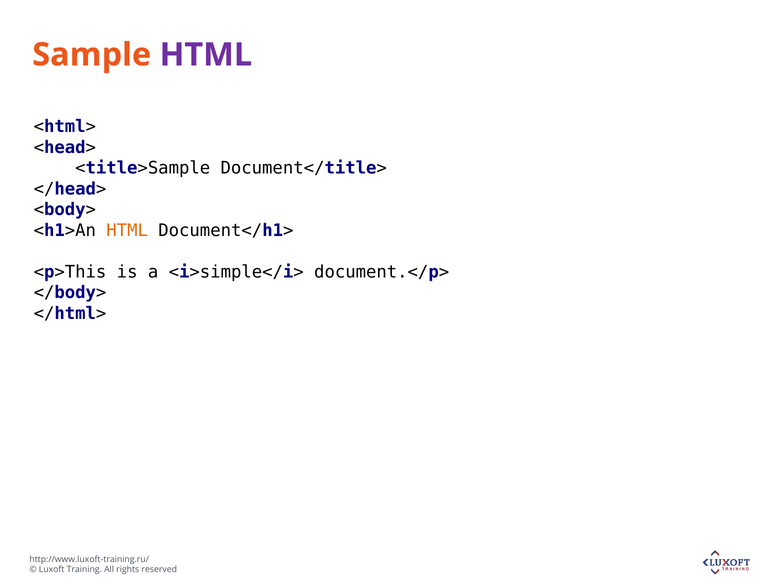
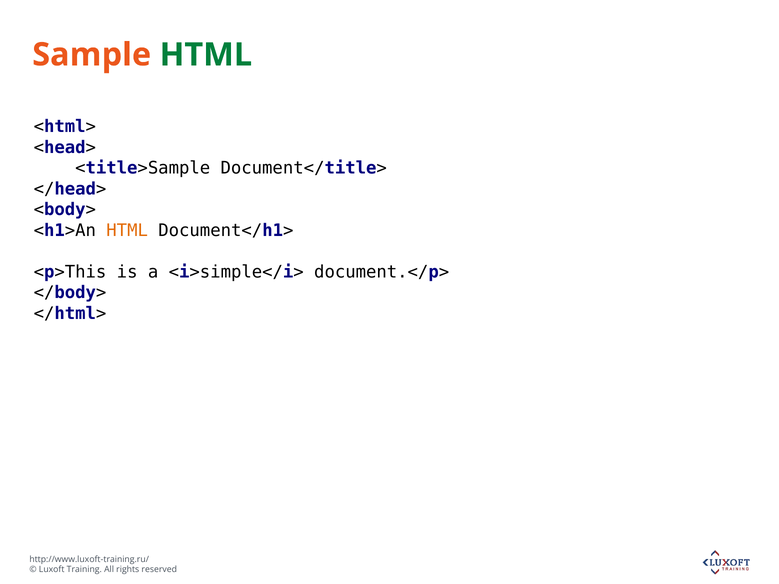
HTML colour: purple -> green (206, 55)
